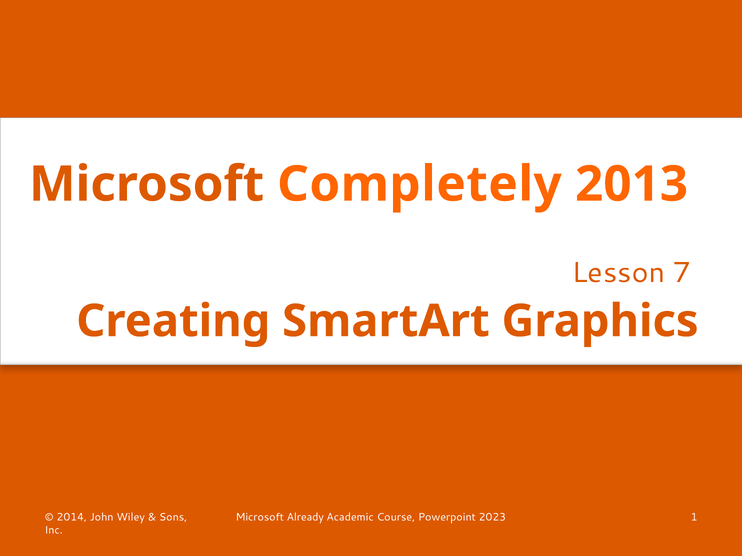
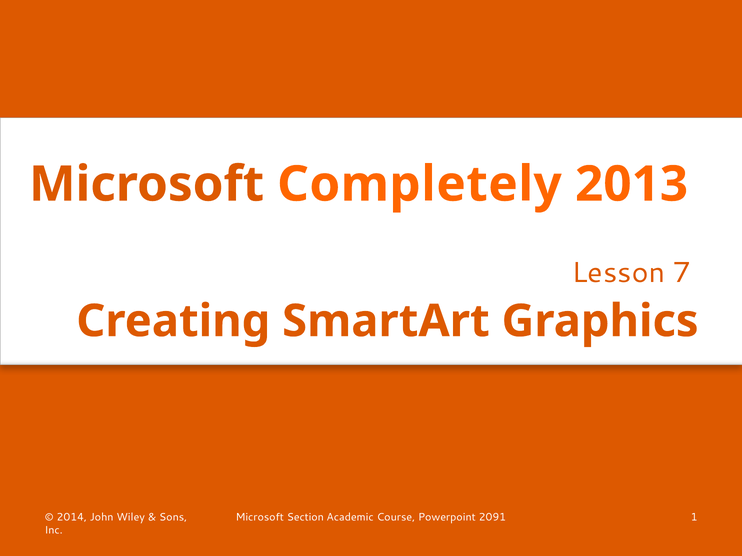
Already: Already -> Section (305, 518)
2023: 2023 -> 2091 (492, 518)
